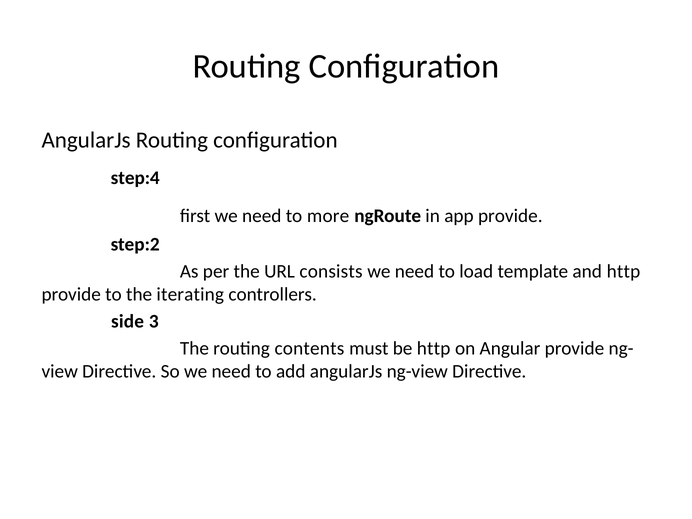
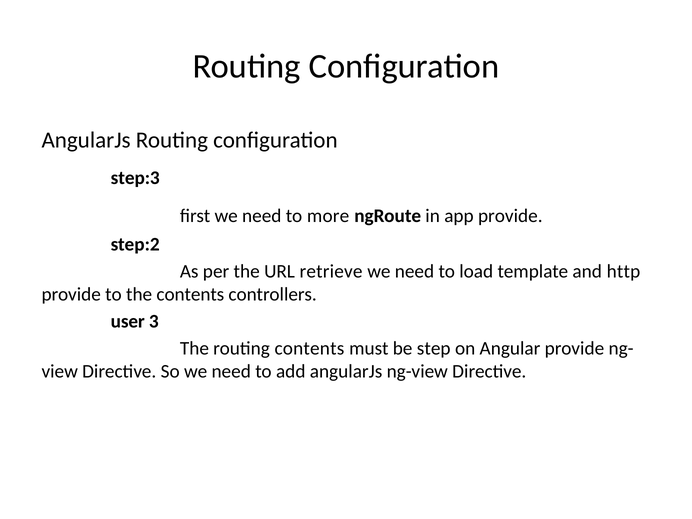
step:4: step:4 -> step:3 (135, 178)
consists: consists -> retrieve (331, 271)
the iterating: iterating -> contents (190, 294)
side: side -> user (128, 321)
be http: http -> step (434, 348)
